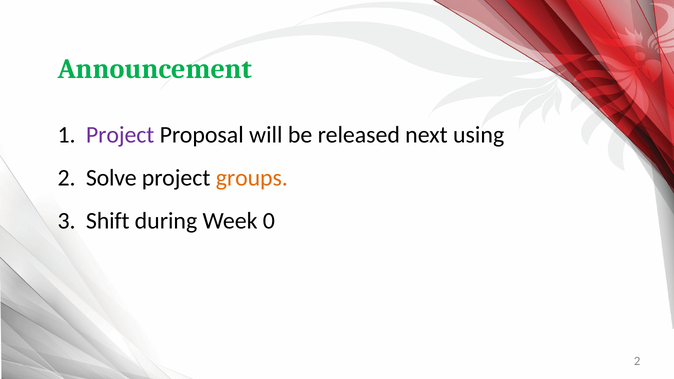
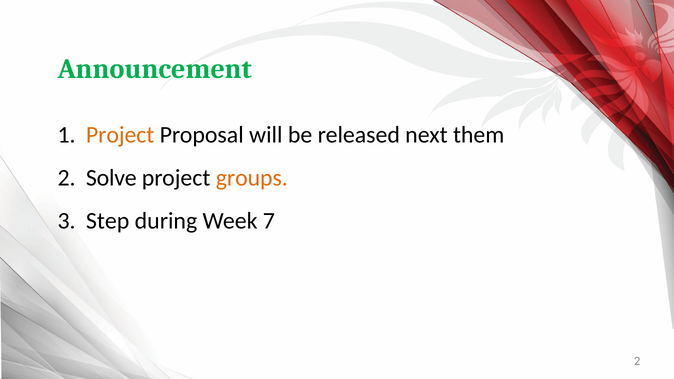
Project colour: purple -> orange (120, 135)
using: using -> them (479, 135)
Shift: Shift -> Step (108, 221)
0: 0 -> 7 (269, 221)
